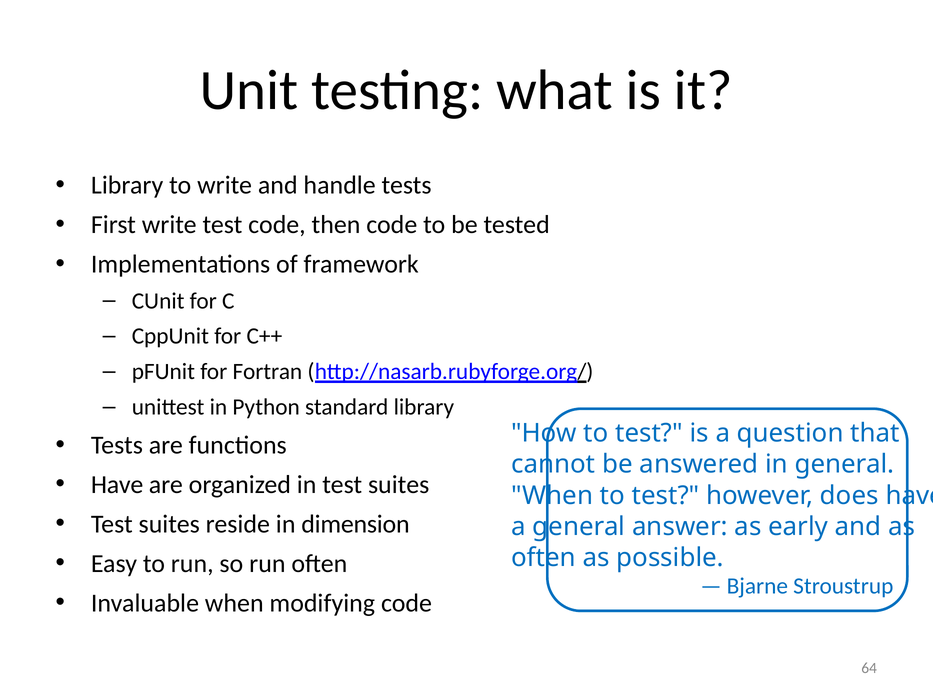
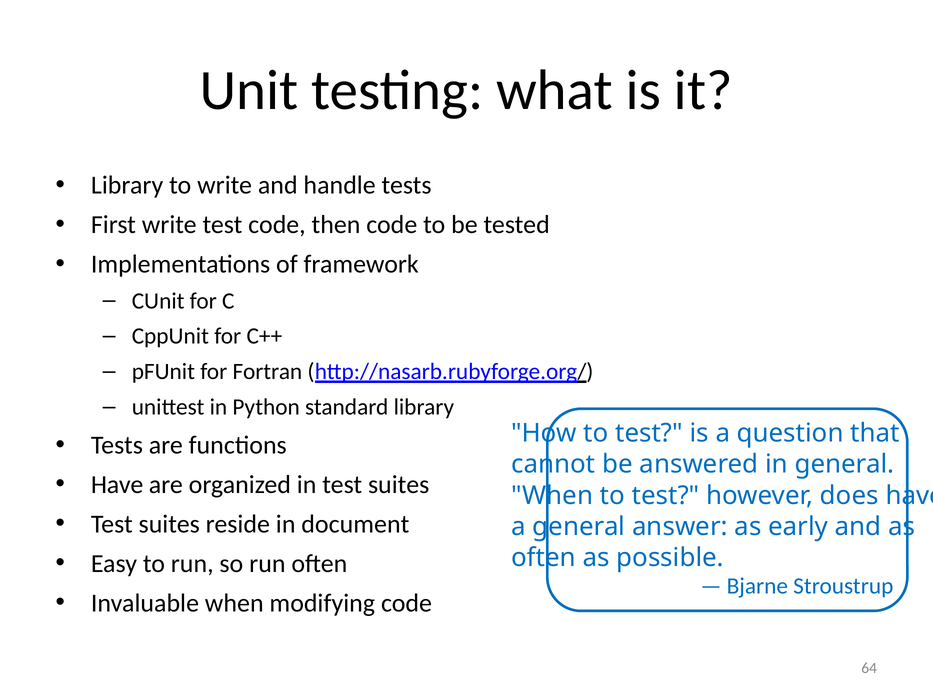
dimension: dimension -> document (355, 524)
